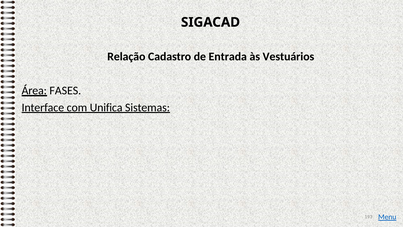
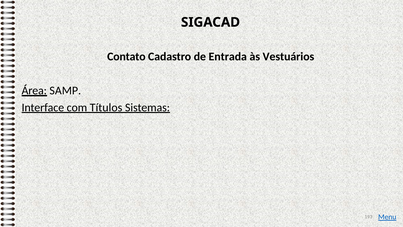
Relação: Relação -> Contato (126, 57)
FASES: FASES -> SAMP (65, 90)
Unifica: Unifica -> Títulos (106, 107)
